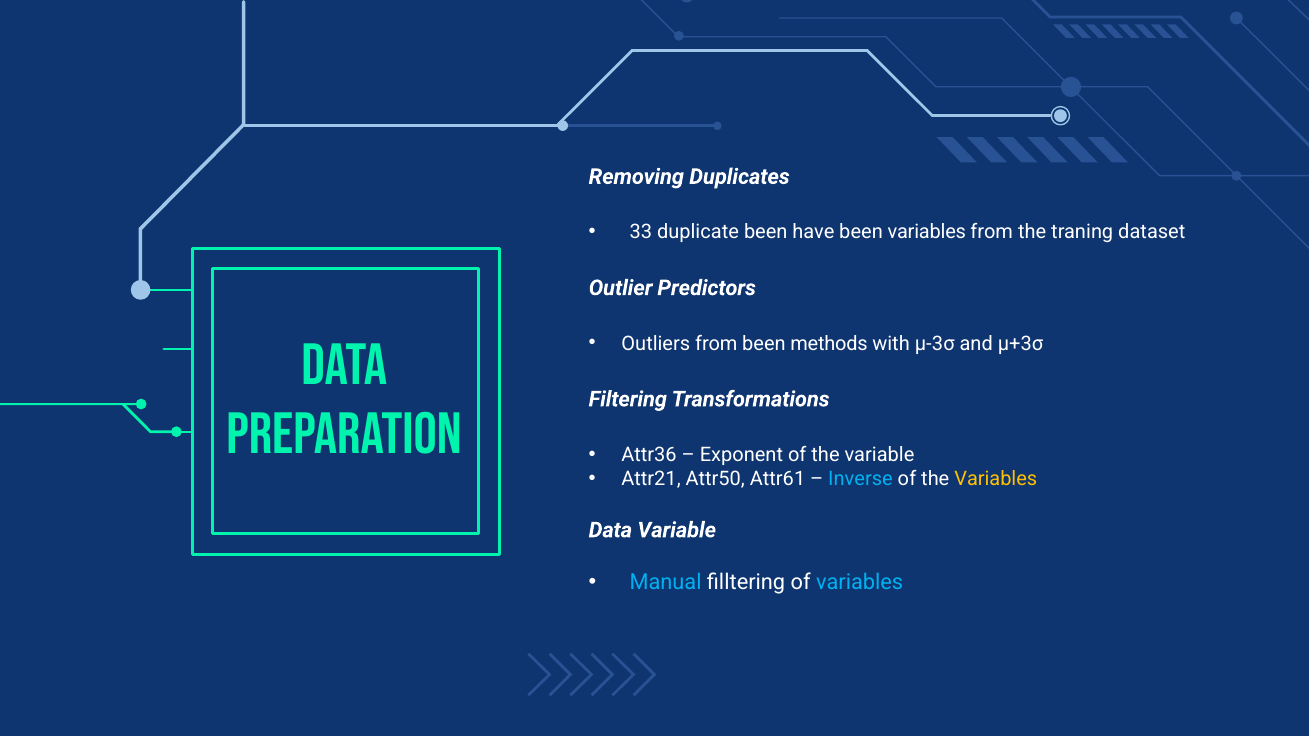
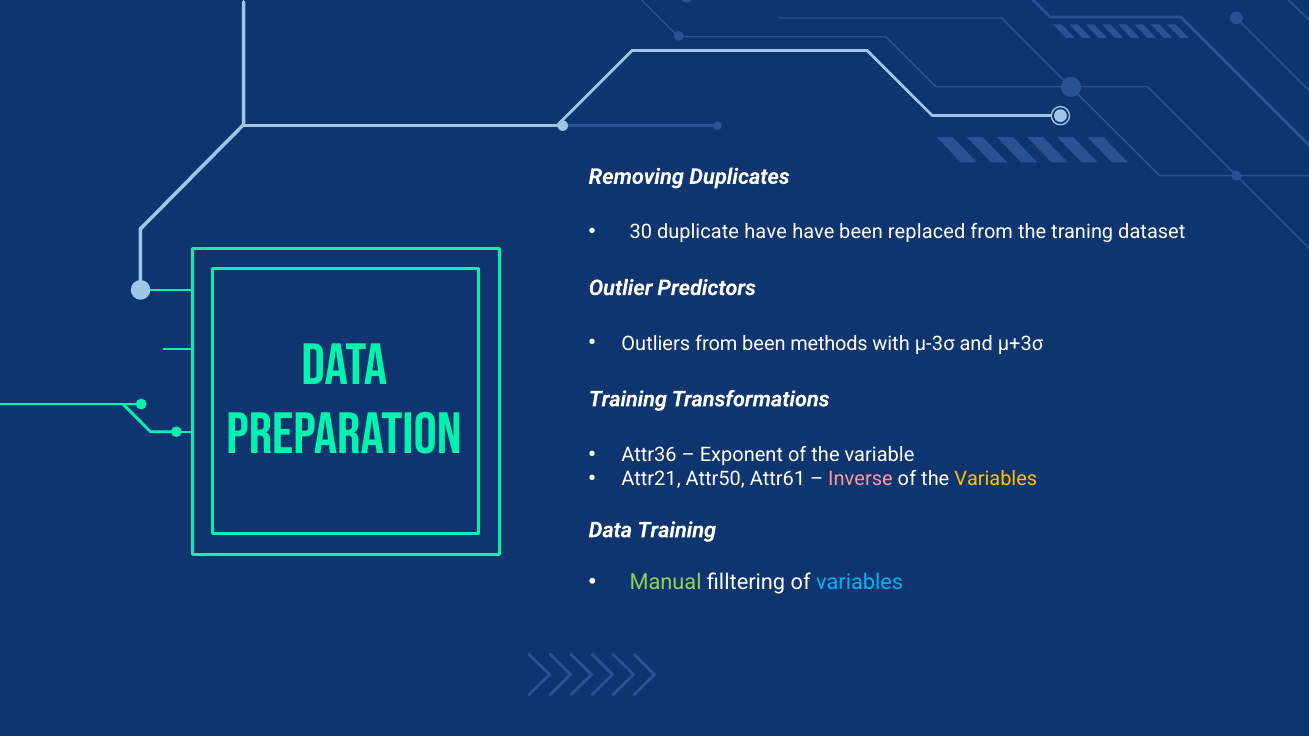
33: 33 -> 30 (641, 232)
duplicate been: been -> have (766, 232)
been variables: variables -> replaced (927, 232)
Filtering: Filtering -> Training (628, 399)
Inverse colour: light blue -> pink (861, 479)
Data Variable: Variable -> Training (677, 530)
Manual colour: light blue -> light green (666, 583)
